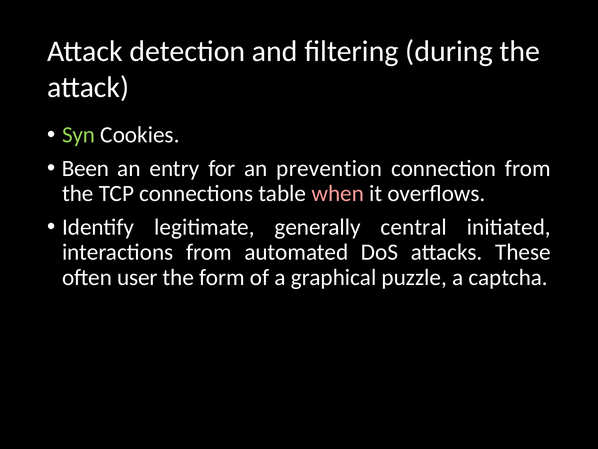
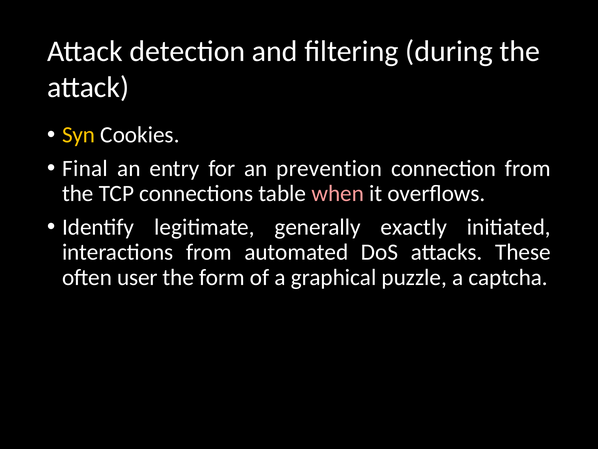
Syn colour: light green -> yellow (79, 135)
Been: Been -> Final (85, 168)
central: central -> exactly (414, 227)
